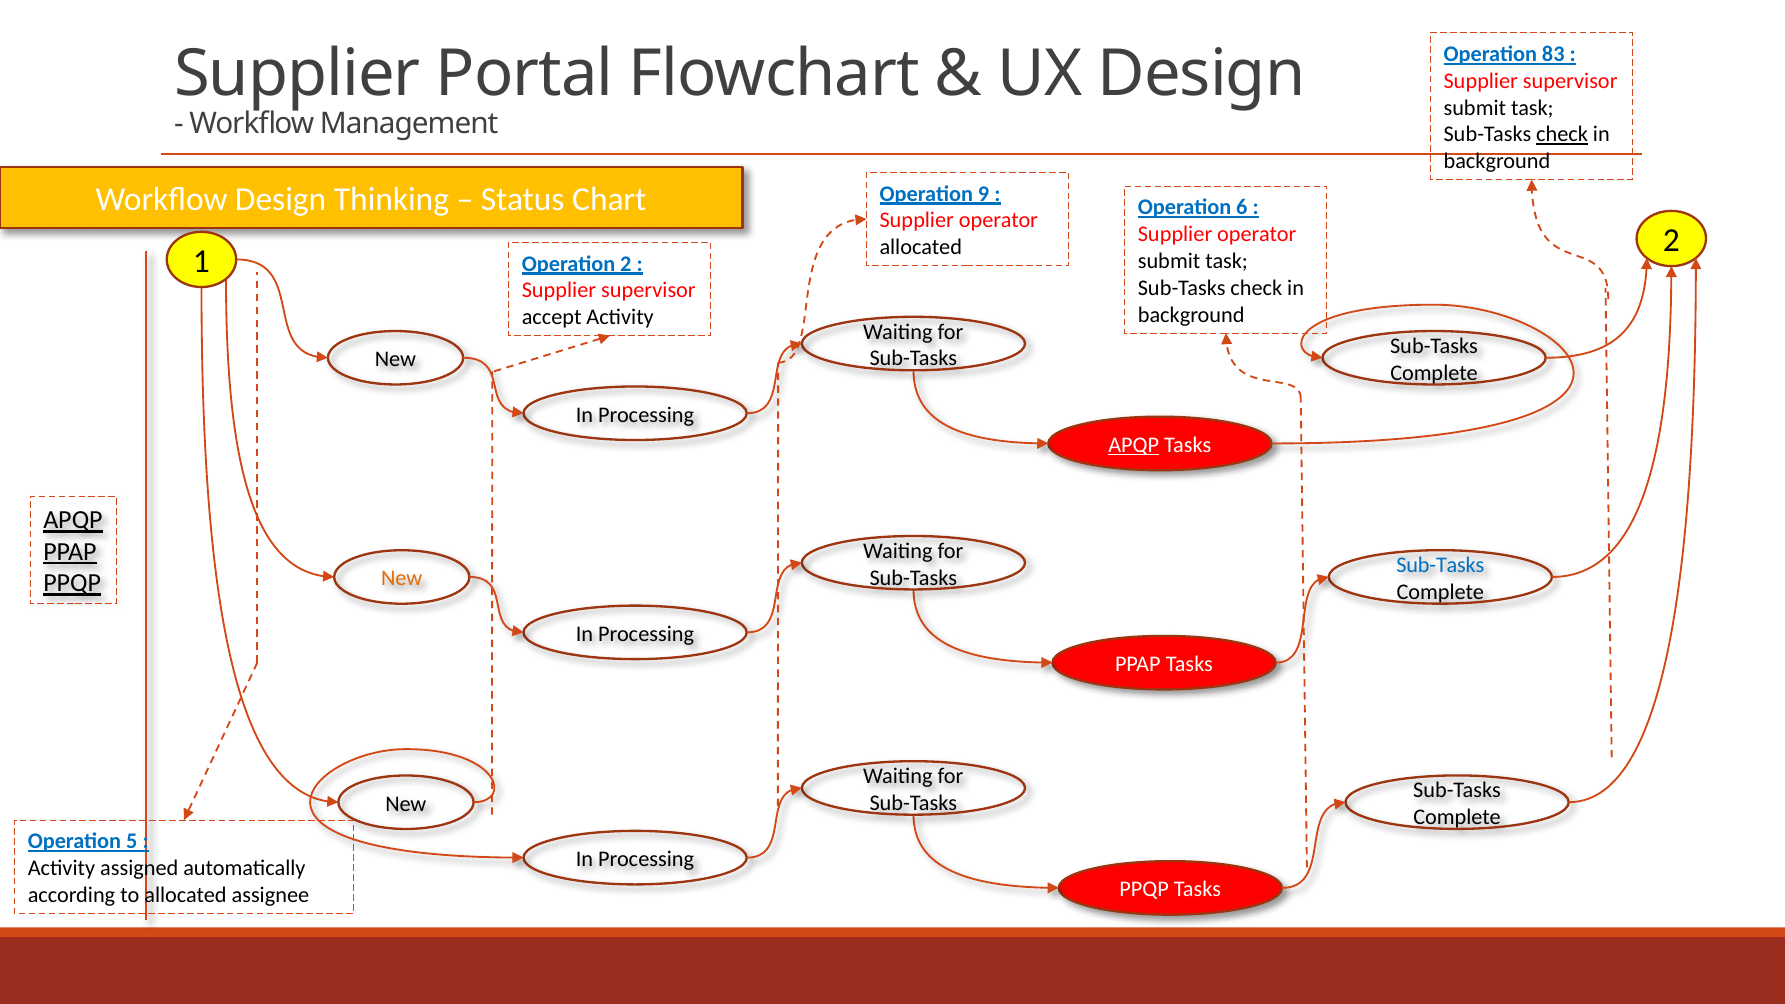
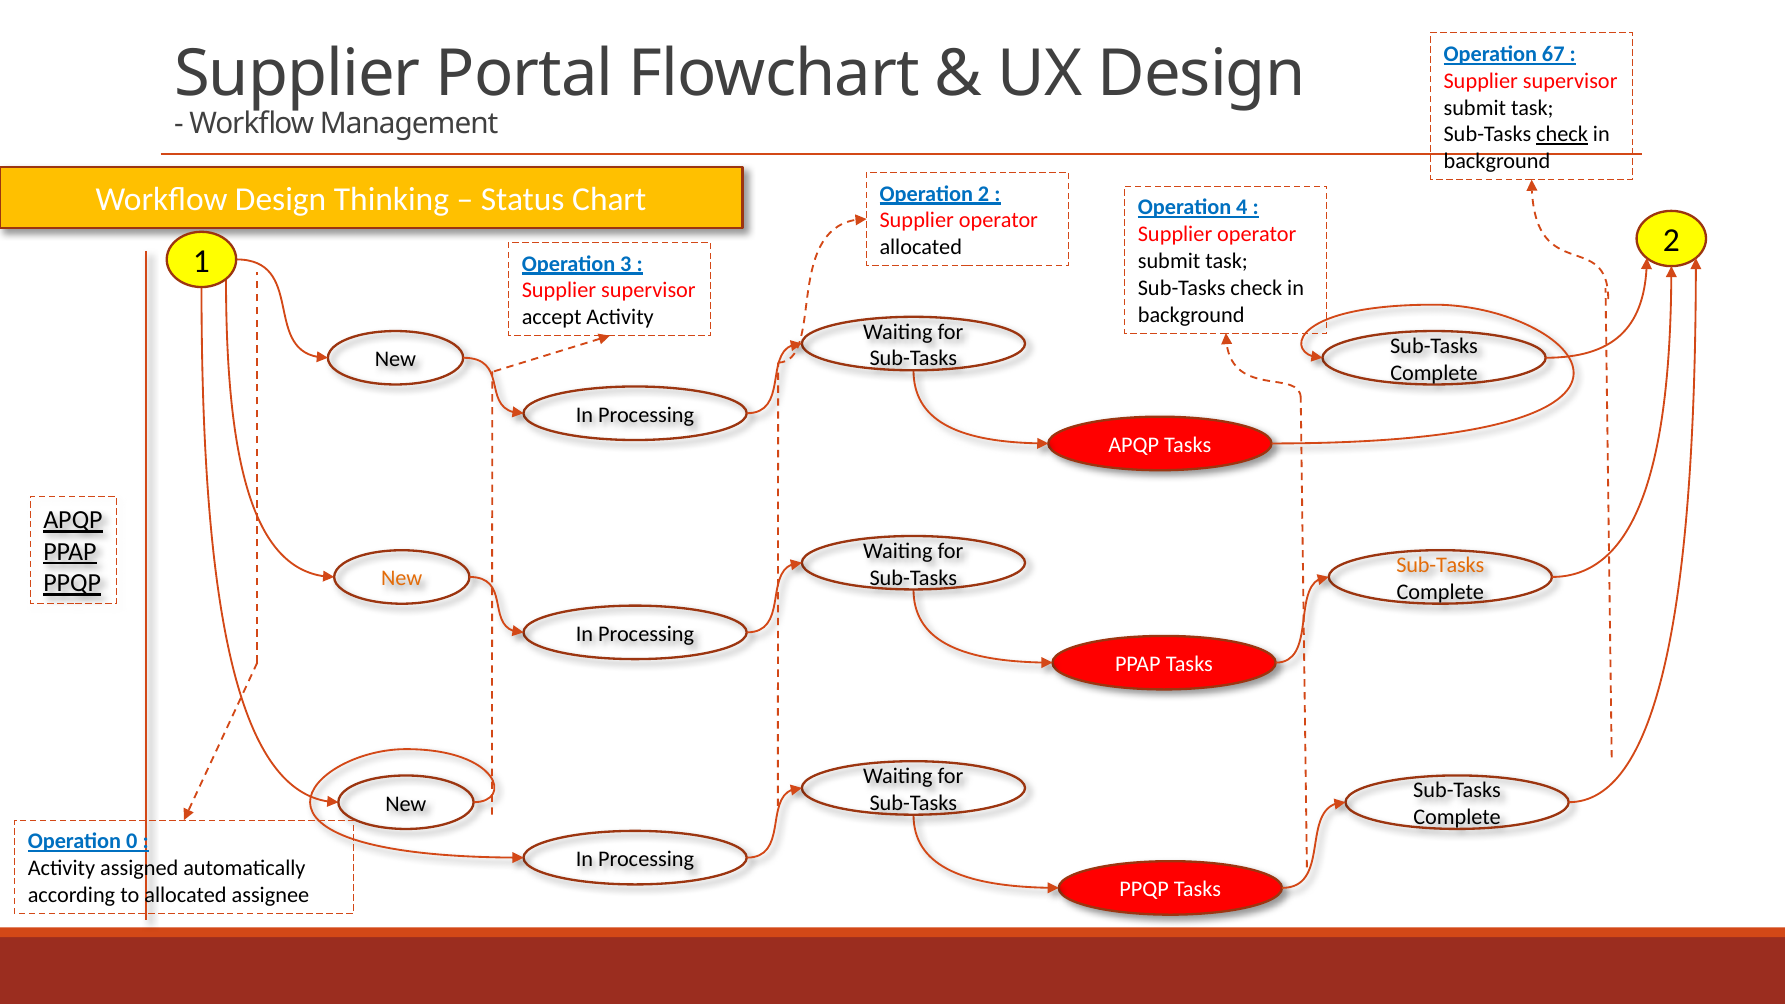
83: 83 -> 67 (1553, 54)
Operation 9: 9 -> 2 (984, 194)
6: 6 -> 4 (1242, 208)
Operation 2: 2 -> 3 (626, 264)
APQP underline: present -> none (1134, 445)
Sub-Tasks colour: blue -> orange (1440, 565)
5: 5 -> 0 (132, 842)
